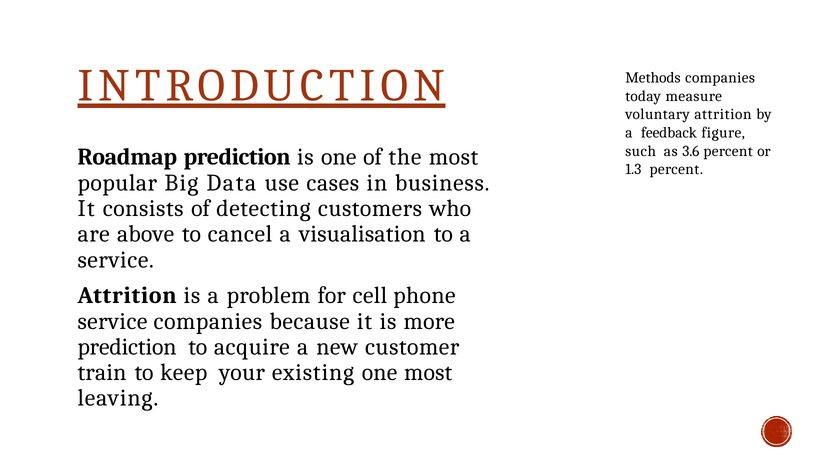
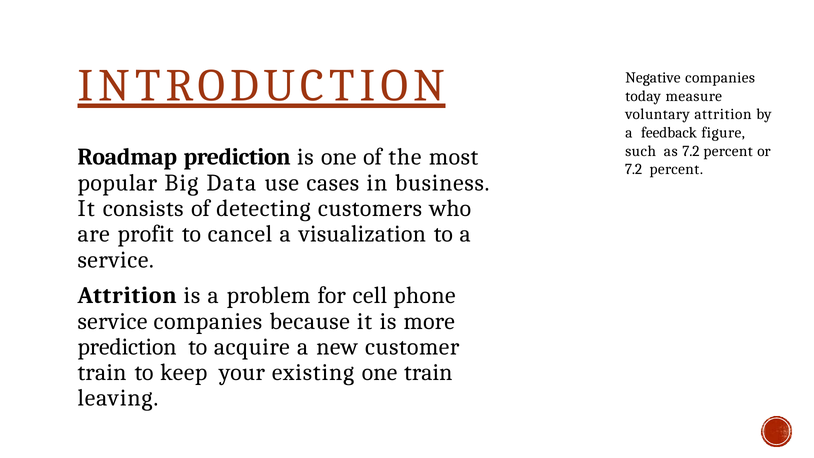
Methods: Methods -> Negative (653, 78)
as 3.6: 3.6 -> 7.2 (691, 151)
1.3: 1.3 -> 7.2 (634, 169)
above: above -> profit (146, 234)
visualisation: visualisation -> visualization (362, 234)
one most: most -> train (428, 372)
